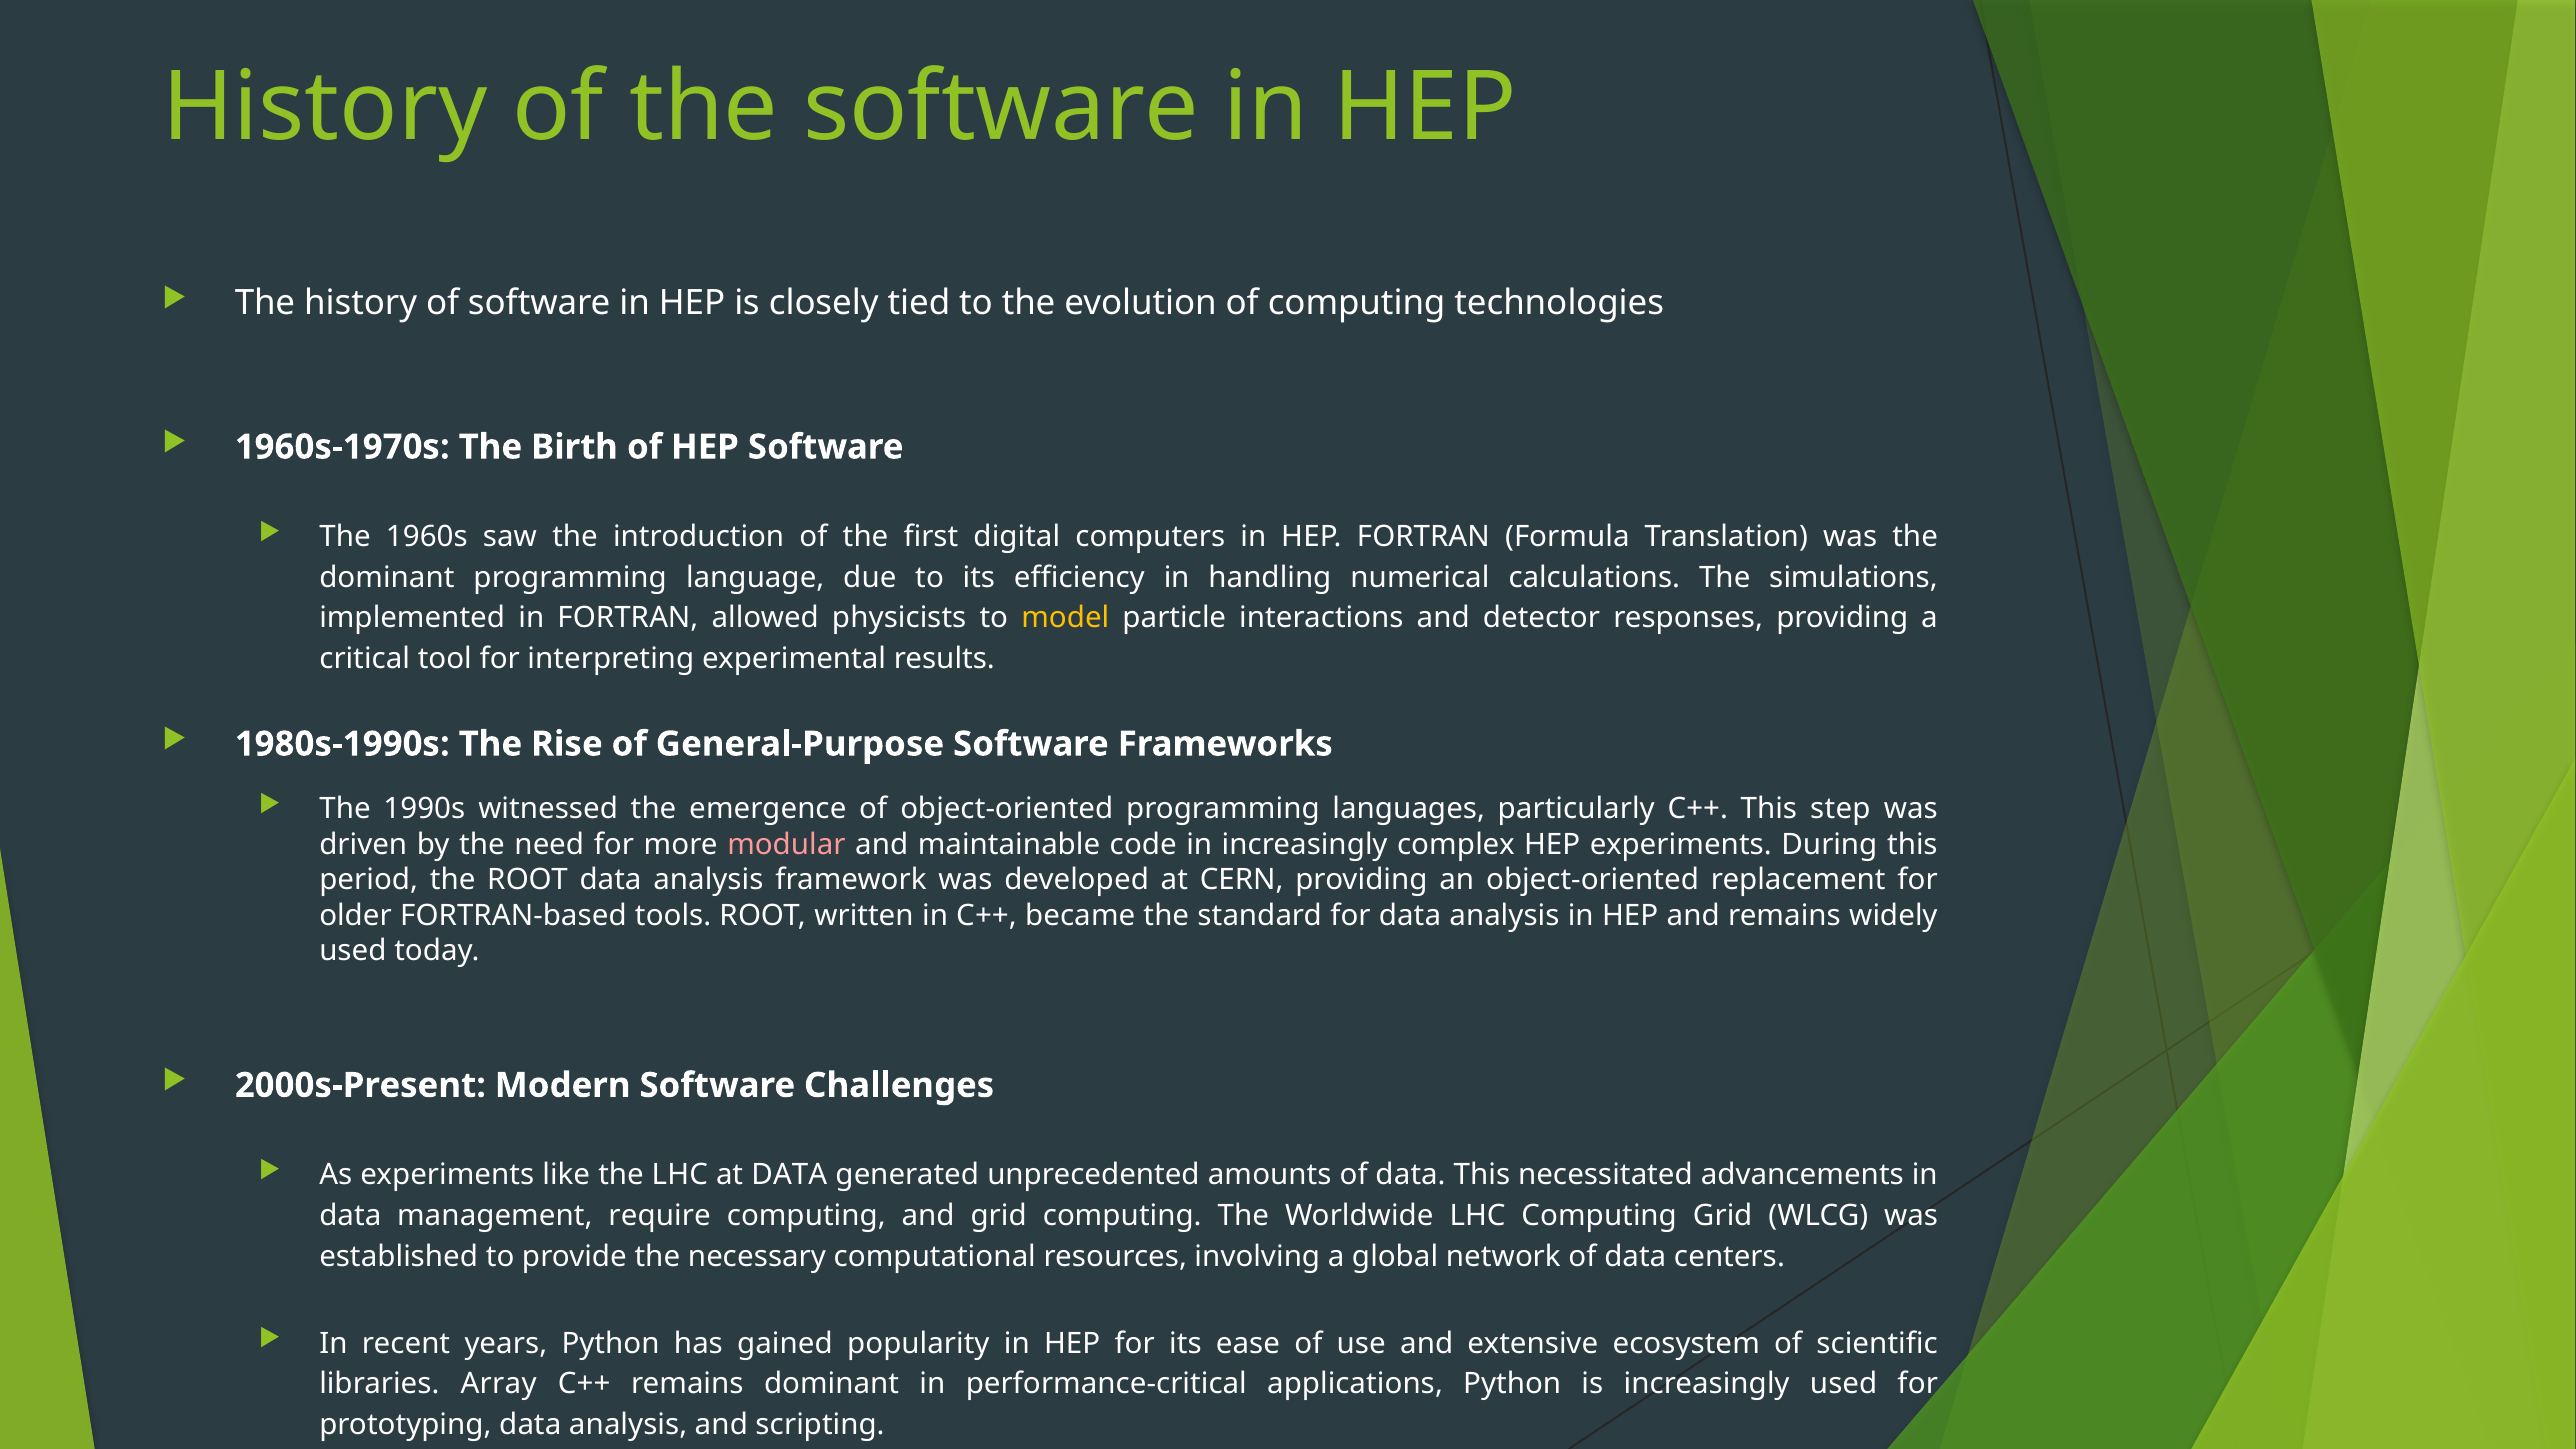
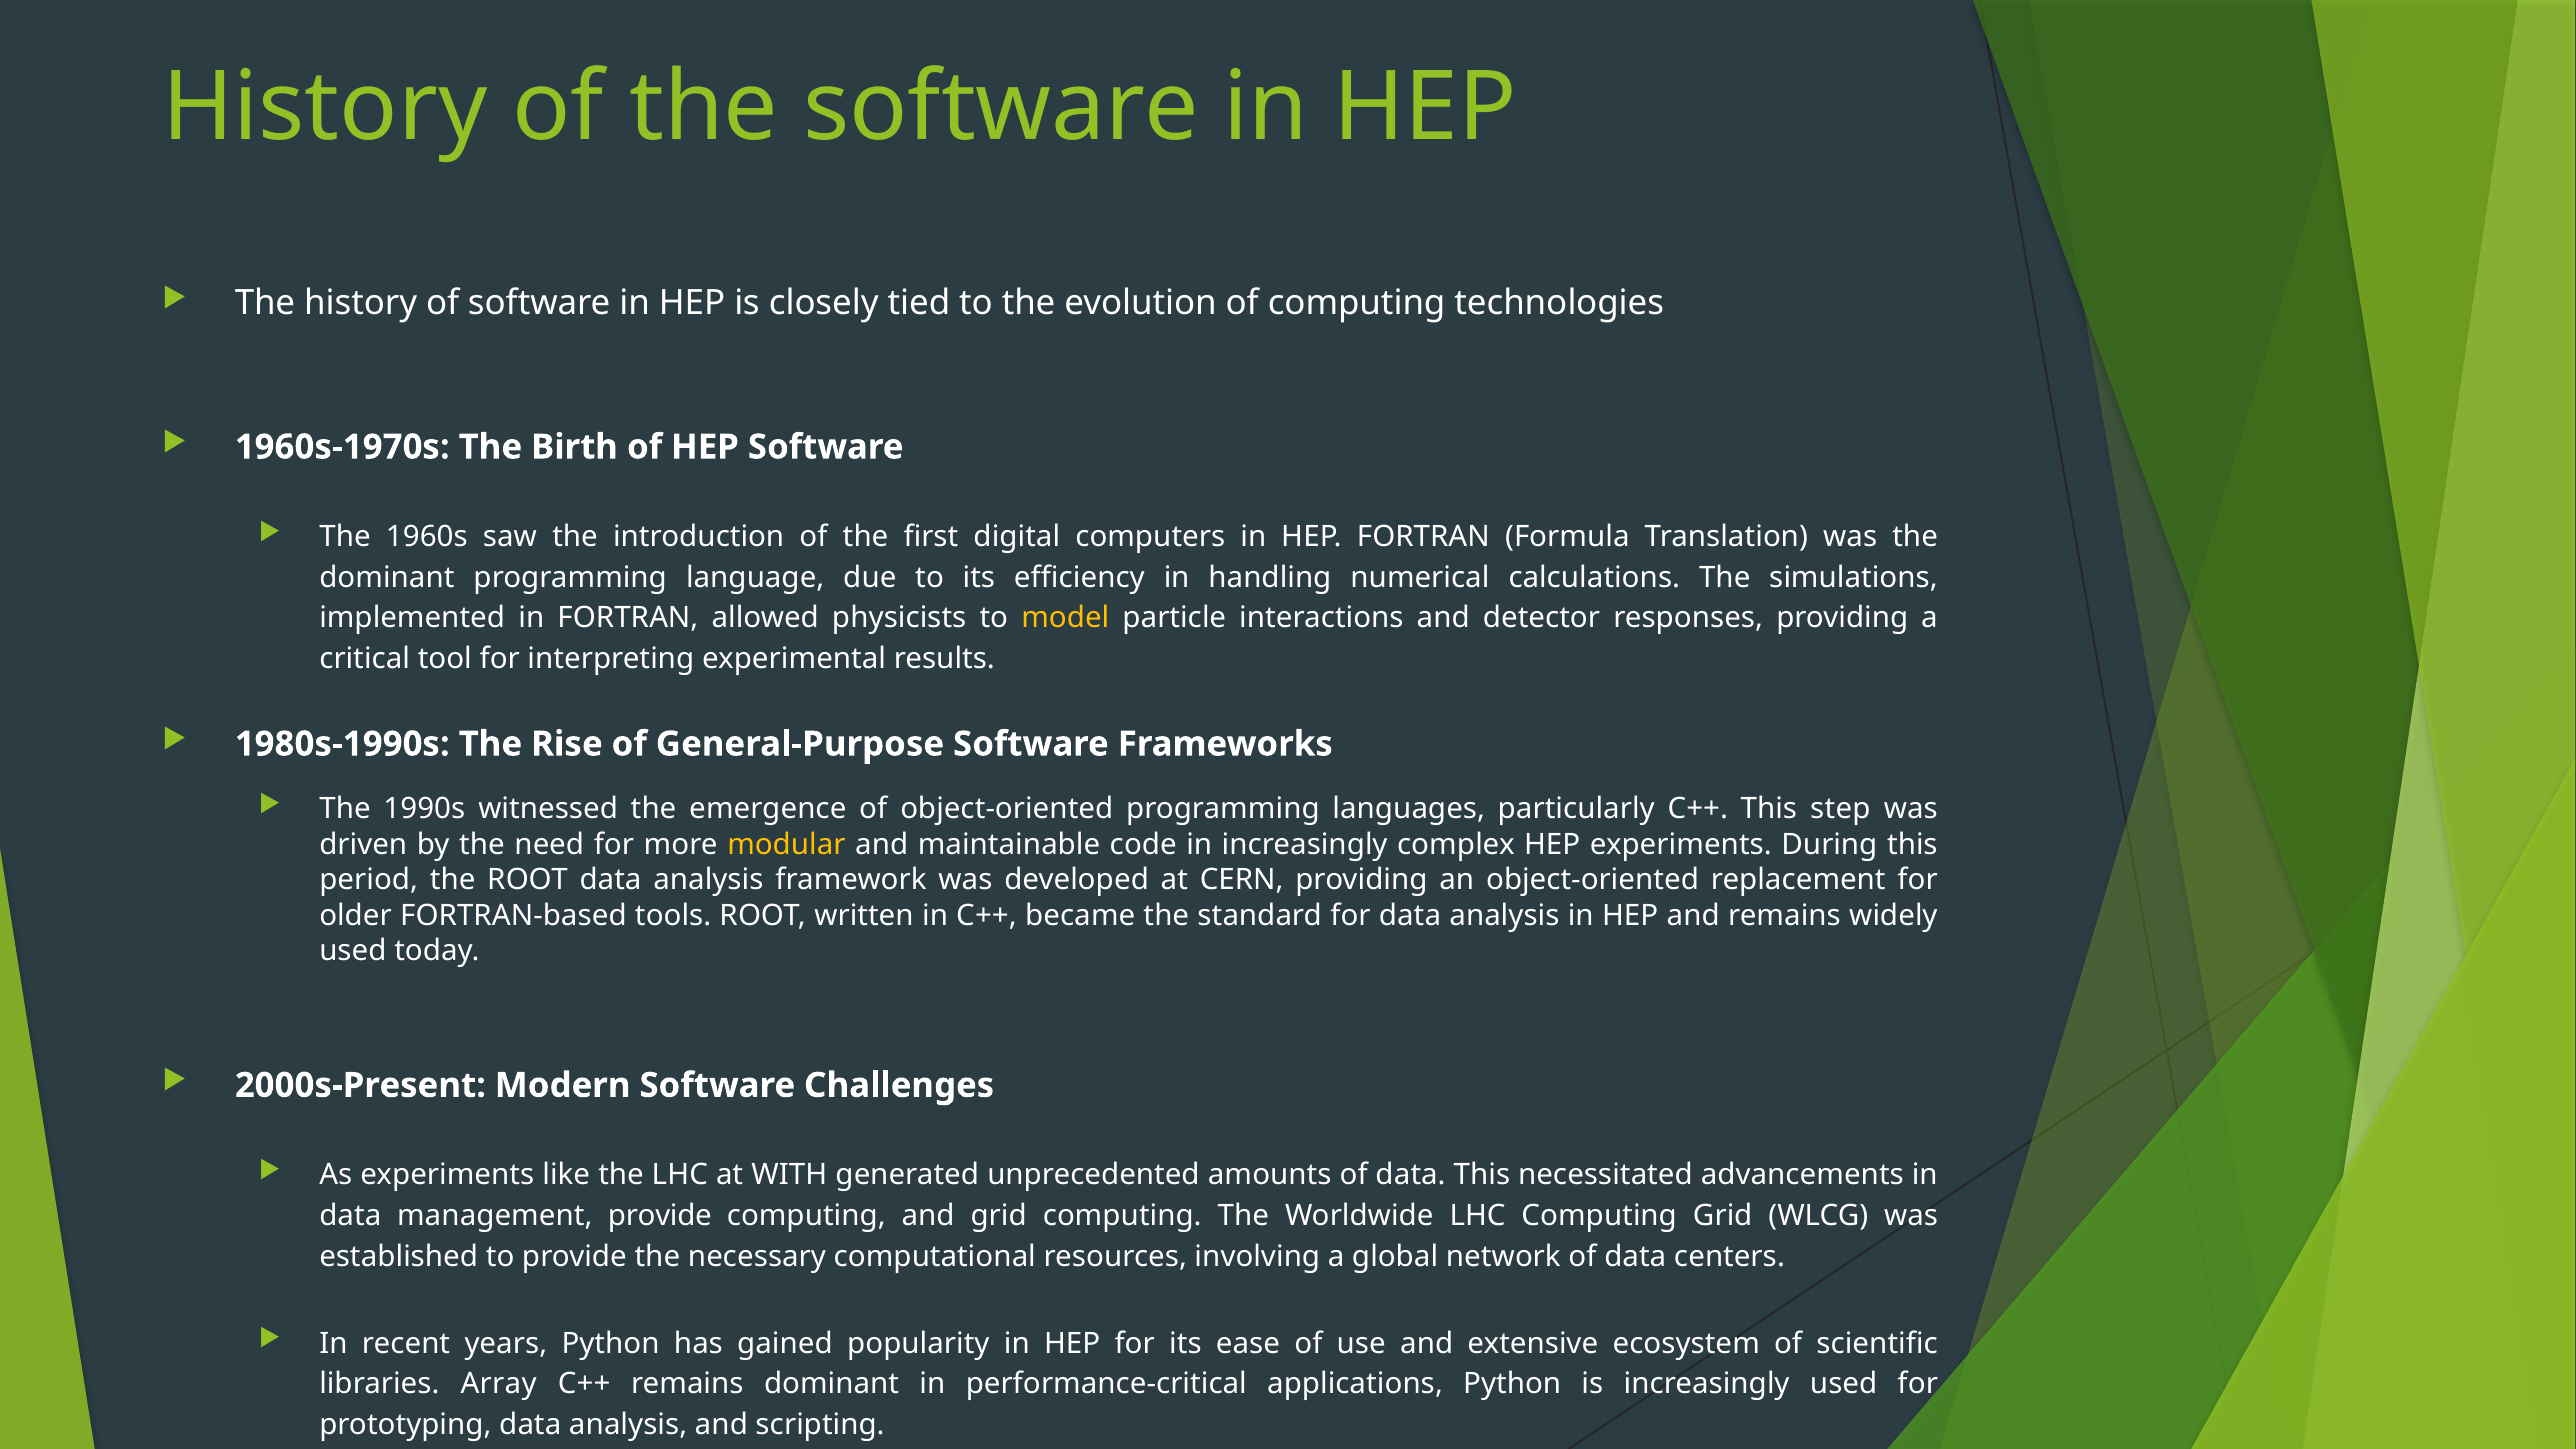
modular colour: pink -> yellow (786, 845)
at DATA: DATA -> WITH (789, 1175)
management require: require -> provide (660, 1216)
